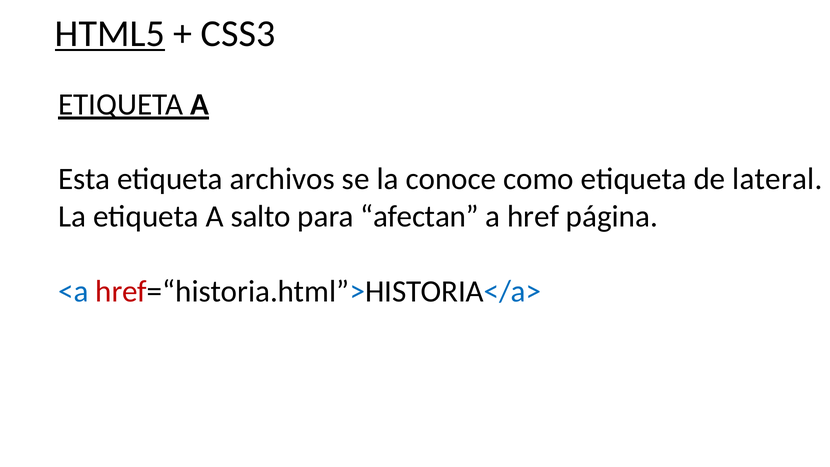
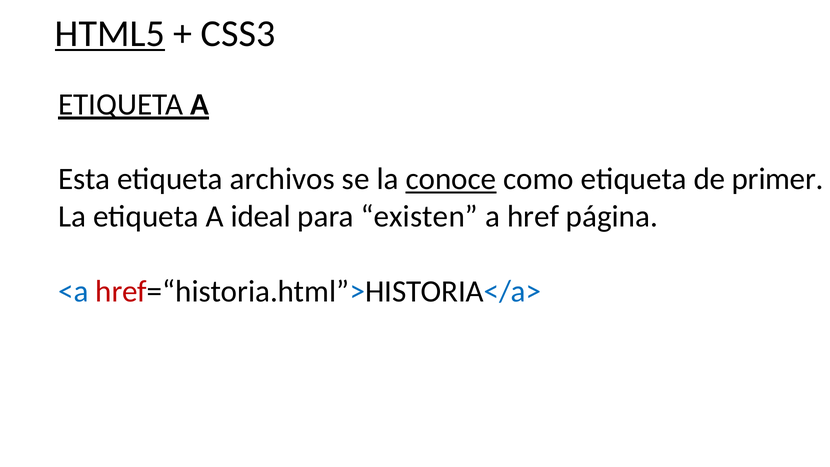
conoce underline: none -> present (451, 179)
lateral: lateral -> primer (778, 179)
salto: salto -> ideal (261, 216)
afectan: afectan -> existen (419, 216)
